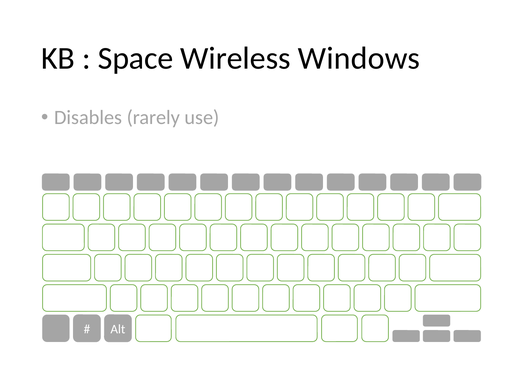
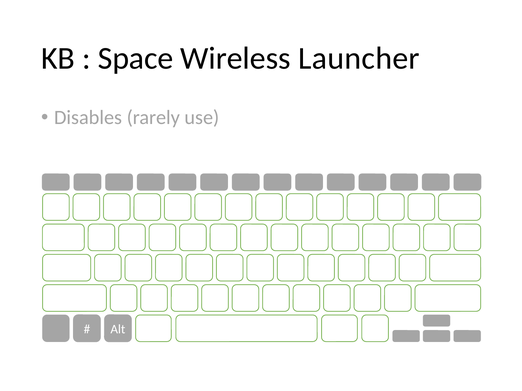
Windows: Windows -> Launcher (359, 58)
